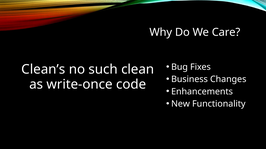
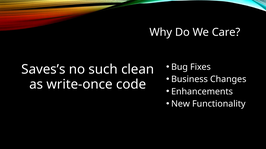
Clean’s: Clean’s -> Saves’s (43, 70)
